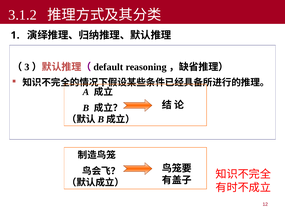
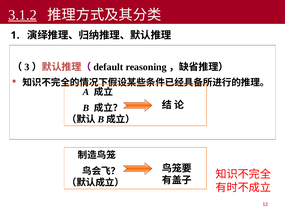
3.1.2 underline: none -> present (23, 15)
